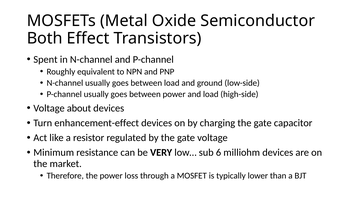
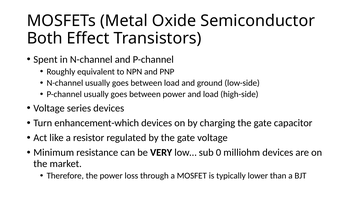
about: about -> series (79, 108)
enhancement-effect: enhancement-effect -> enhancement-which (97, 123)
6: 6 -> 0 (219, 153)
